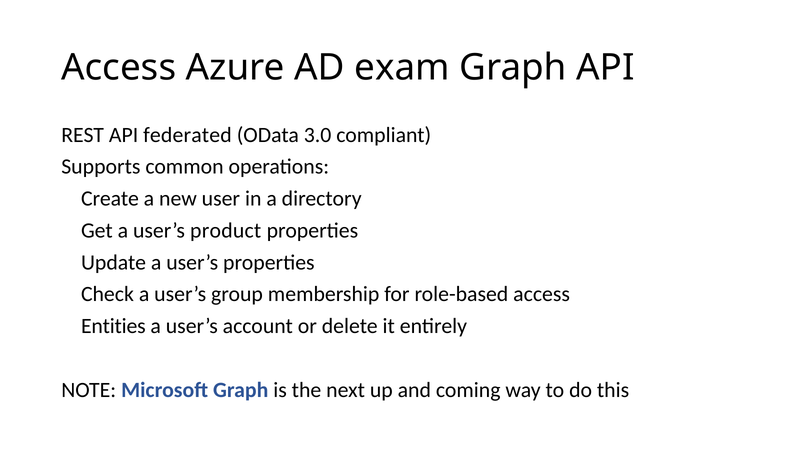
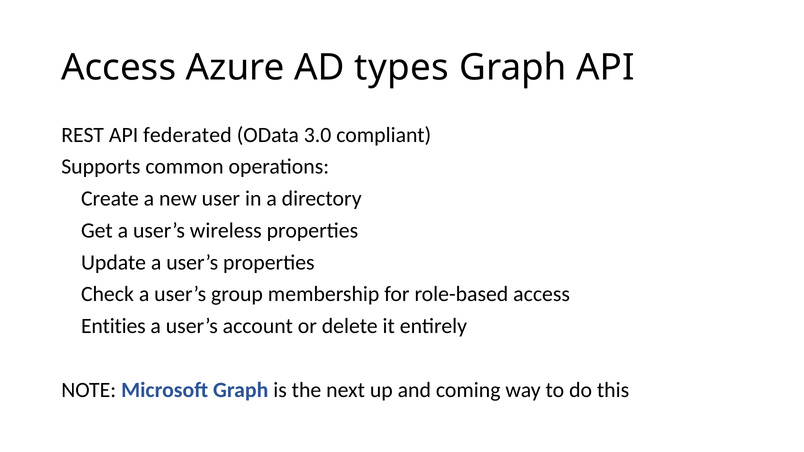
exam: exam -> types (402, 68)
product: product -> wireless (226, 231)
